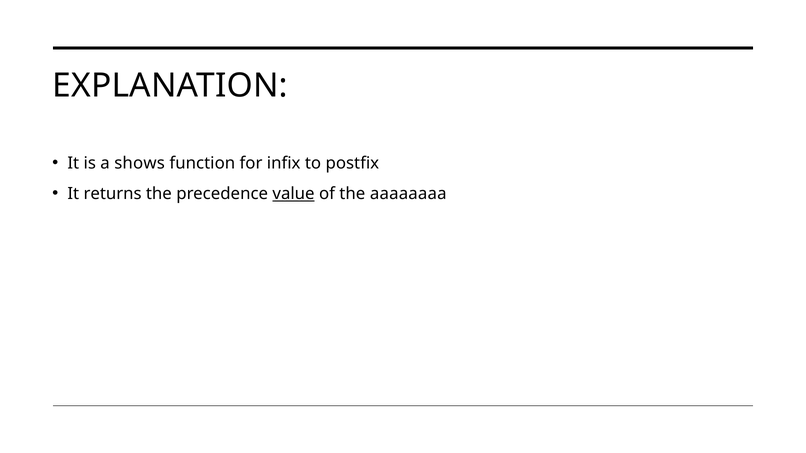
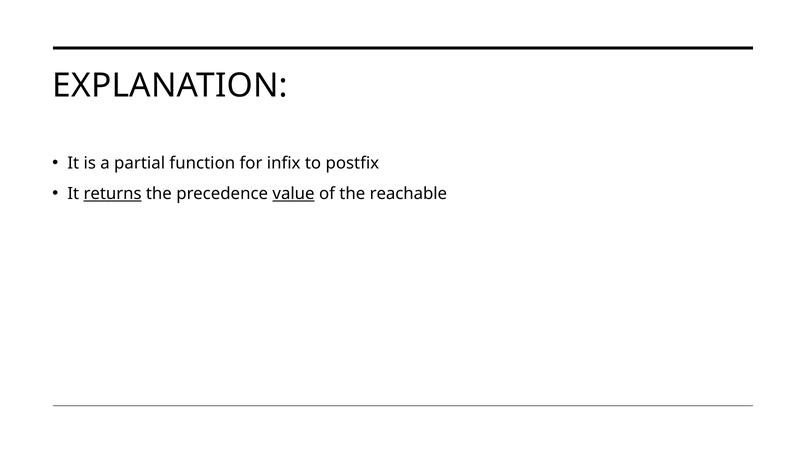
shows: shows -> partial (140, 163)
returns underline: none -> present (113, 194)
aaaaaaaa: aaaaaaaa -> reachable (408, 194)
